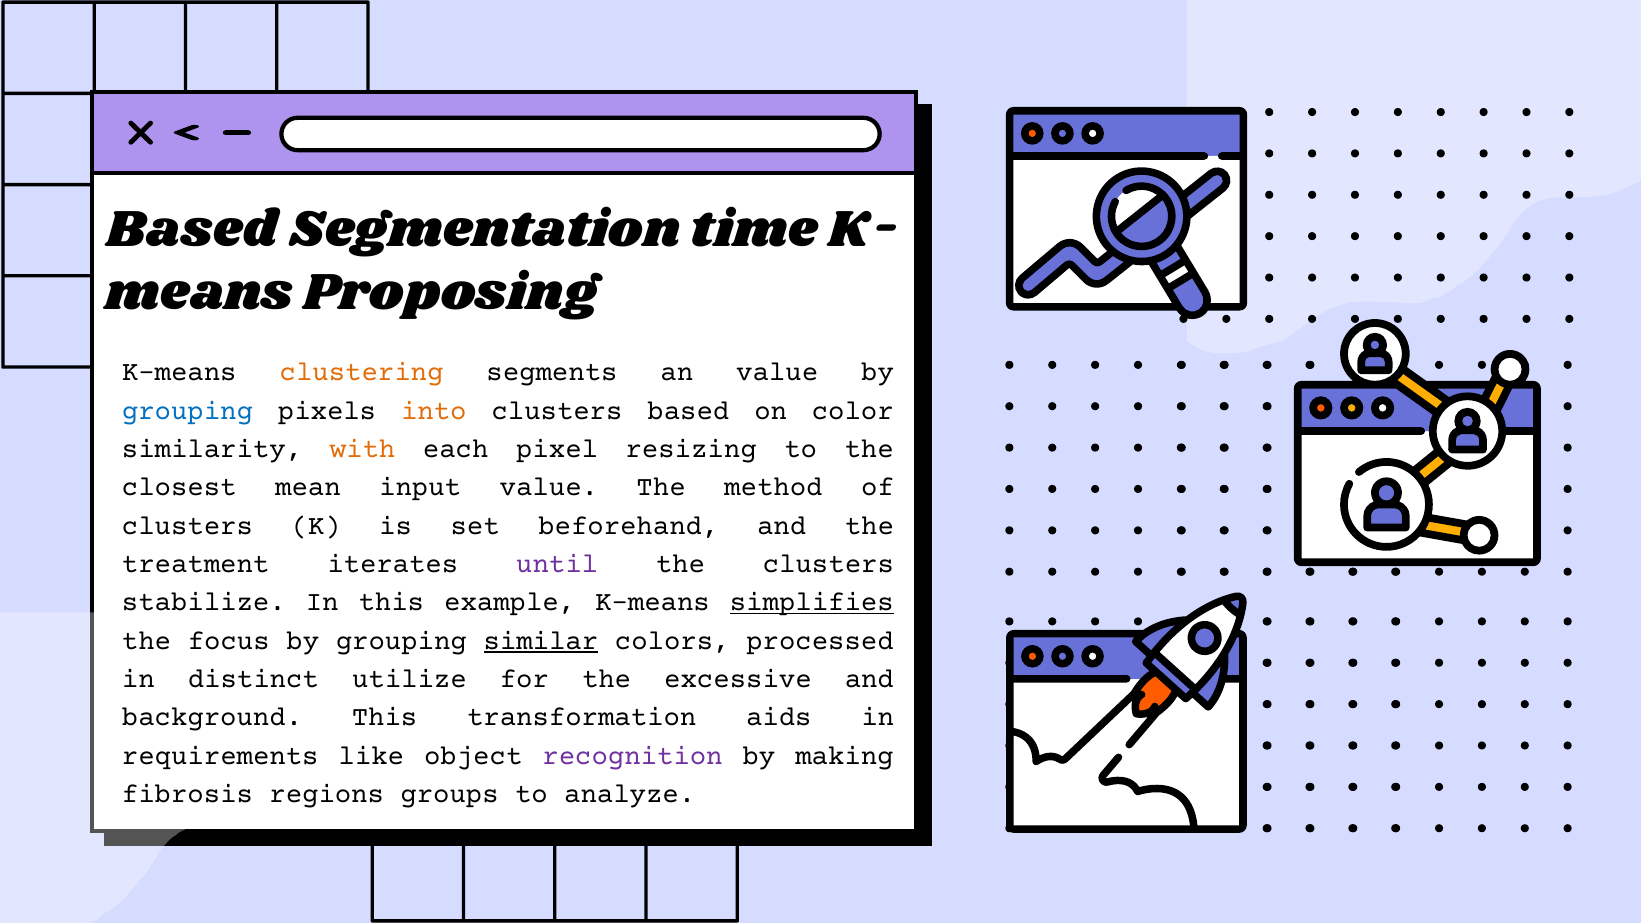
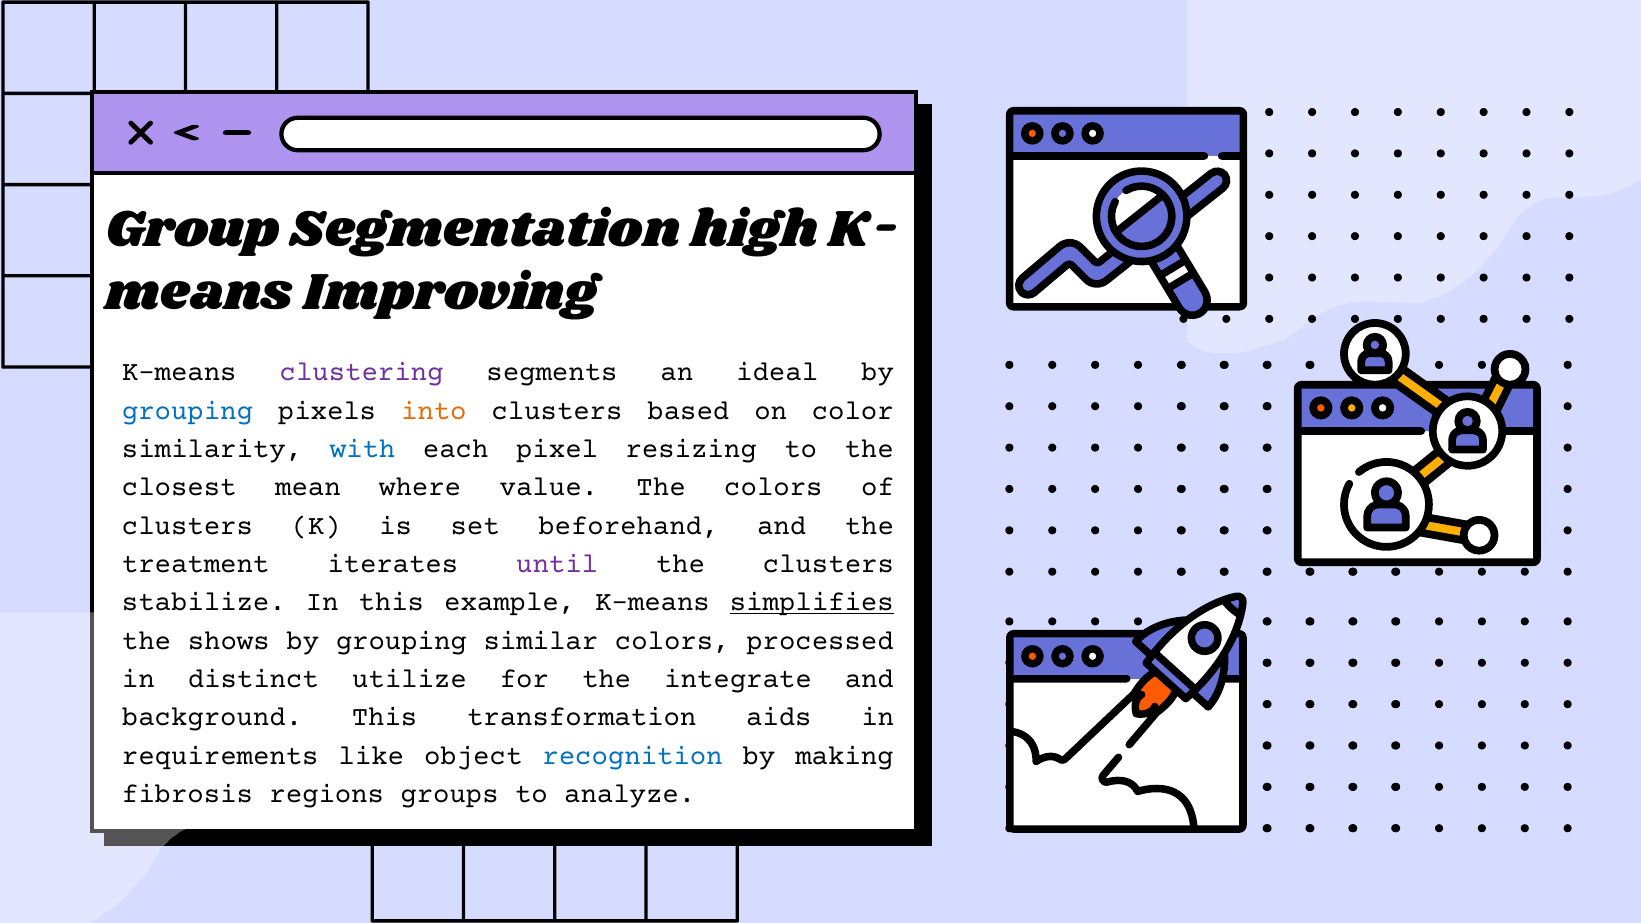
Based: Based -> Group (193, 229)
time: time -> high (755, 229)
Proposing: Proposing -> Improving (451, 292)
clustering colour: orange -> purple (362, 372)
an value: value -> ideal (777, 372)
with colour: orange -> blue (363, 449)
input: input -> where (420, 487)
The method: method -> colors (773, 487)
focus: focus -> shows (229, 640)
similar underline: present -> none (541, 640)
excessive: excessive -> integrate (738, 679)
recognition colour: purple -> blue (632, 755)
